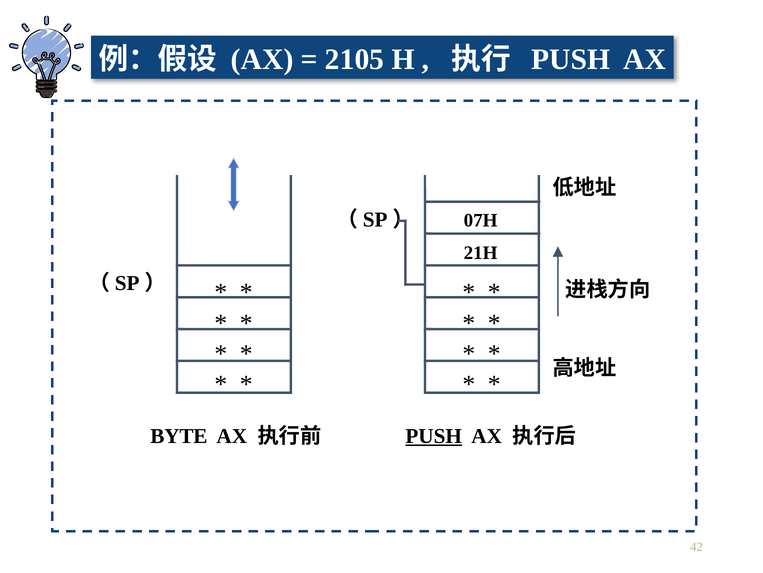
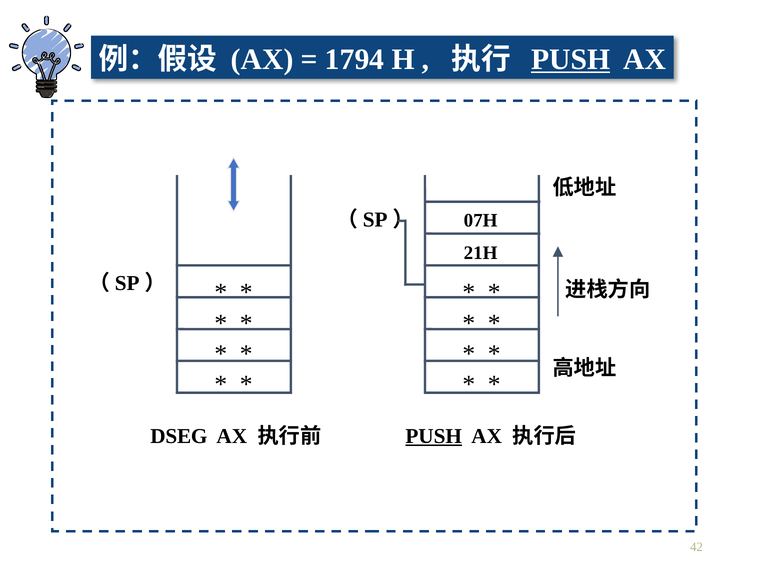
2105: 2105 -> 1794 (355, 59)
PUSH underline: none -> present (571, 59)
BYTE: BYTE -> DSEG (179, 436)
